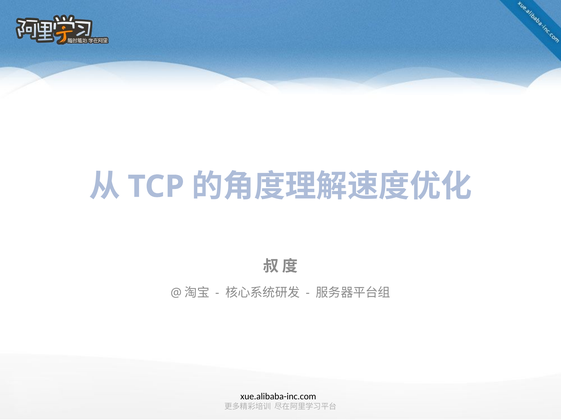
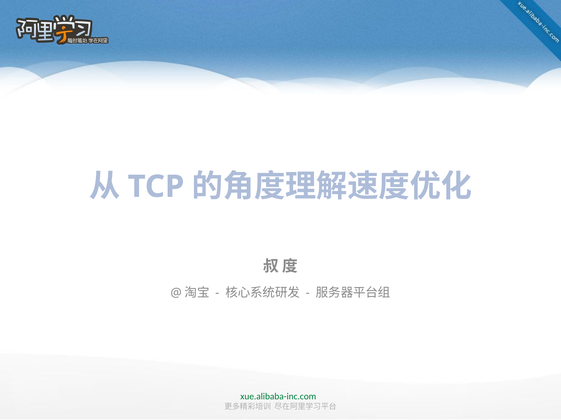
xue.alibaba-inc.com colour: black -> green (278, 397)
